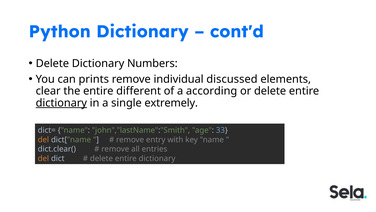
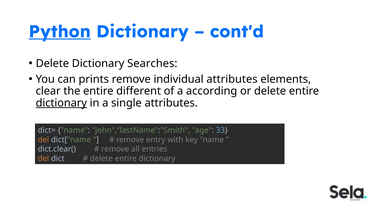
Python underline: none -> present (60, 32)
Numbers: Numbers -> Searches (152, 63)
individual discussed: discussed -> attributes (232, 79)
single extremely: extremely -> attributes (171, 103)
